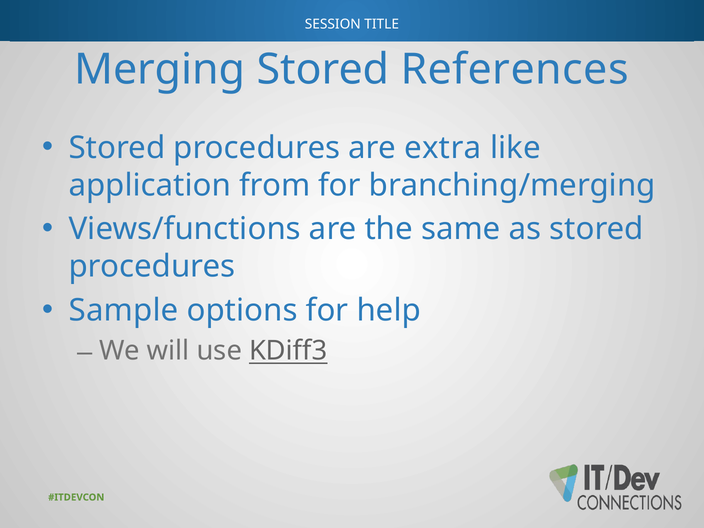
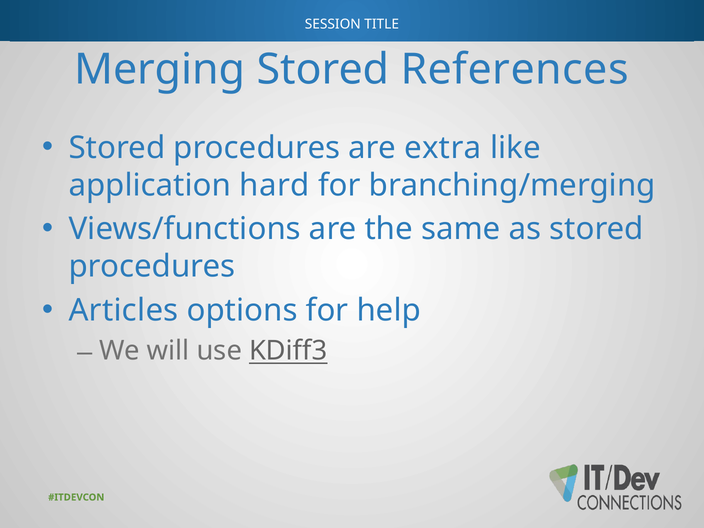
from: from -> hard (274, 185)
Sample: Sample -> Articles (124, 310)
